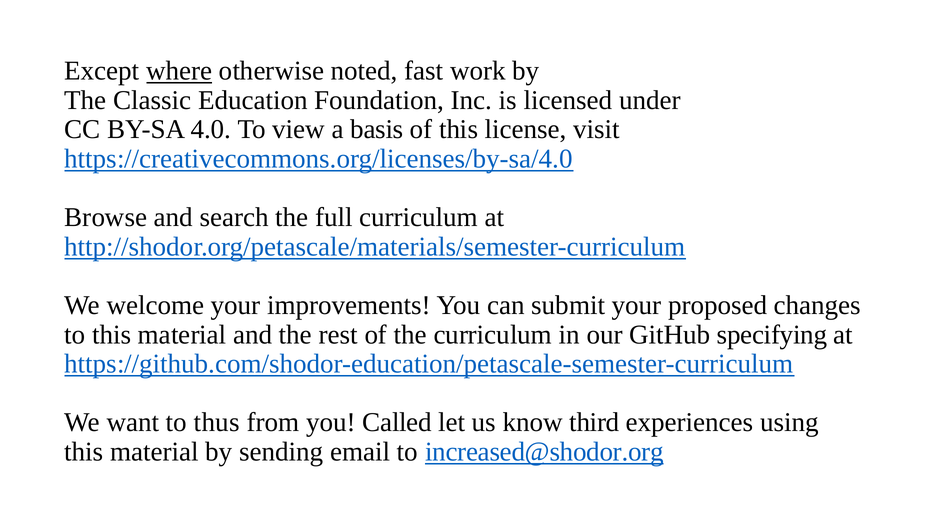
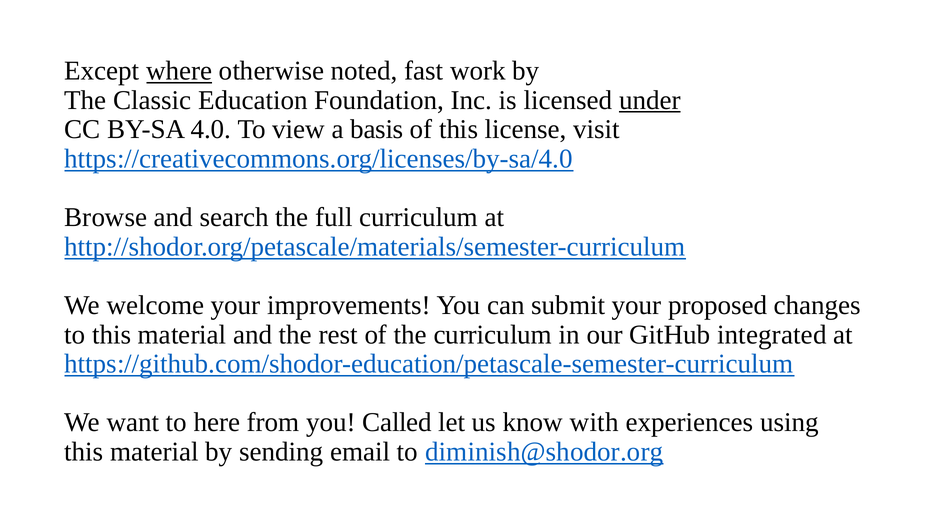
under underline: none -> present (650, 100)
specifying: specifying -> integrated (772, 334)
thus: thus -> here (217, 422)
third: third -> with (594, 422)
increased@shodor.org: increased@shodor.org -> diminish@shodor.org (544, 451)
